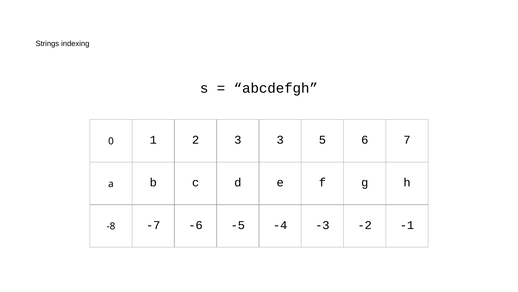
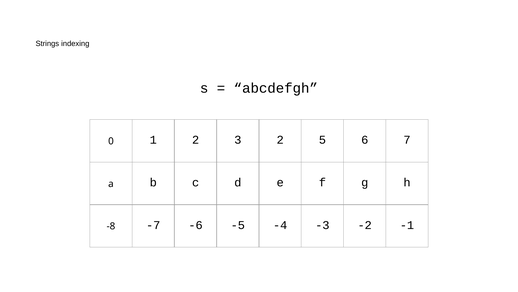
3 3: 3 -> 2 (280, 140)
